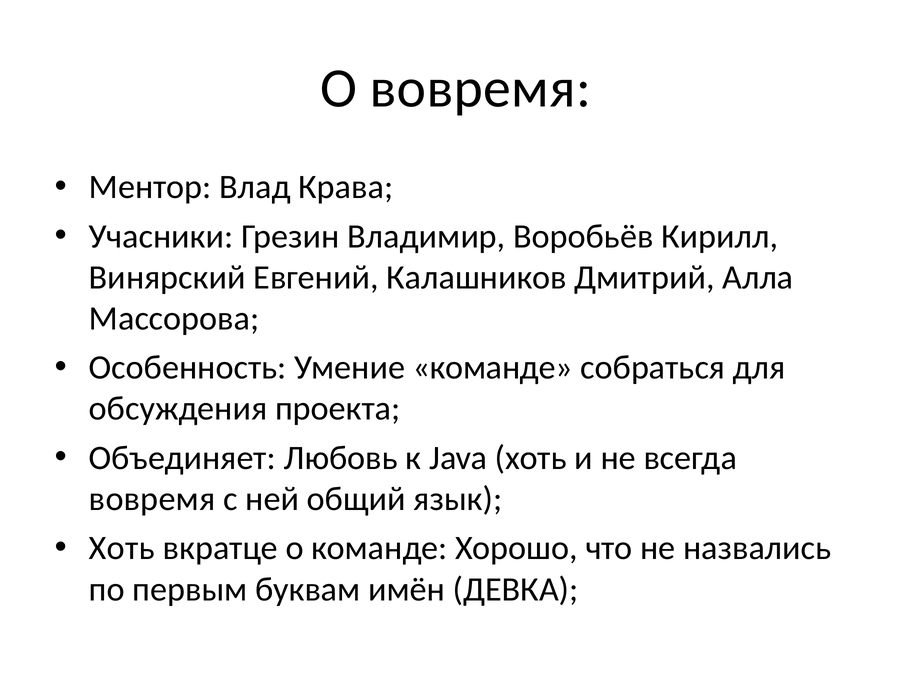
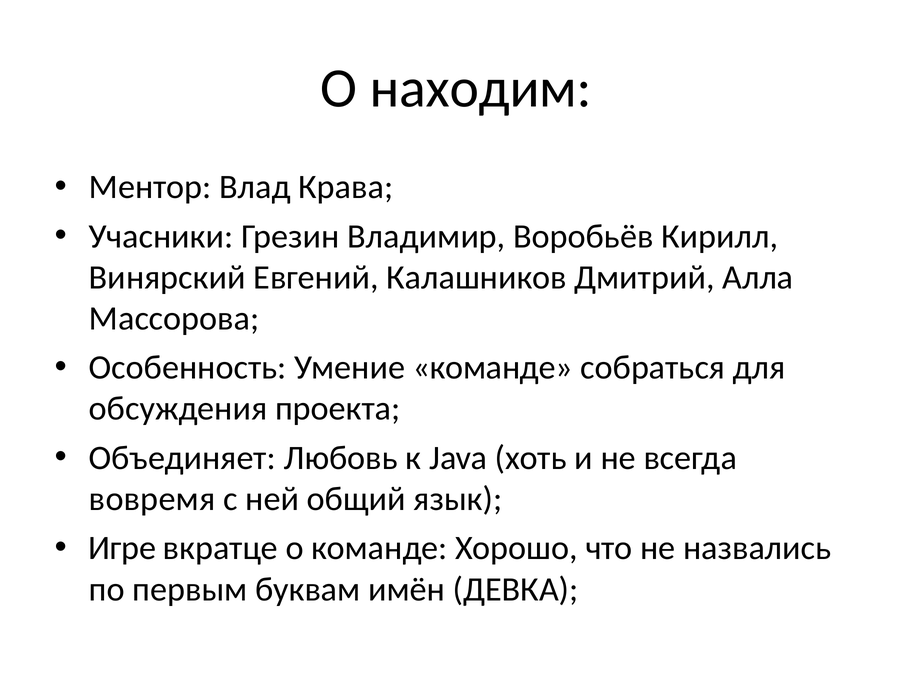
О вовремя: вовремя -> находим (481, 88)
Хоть: Хоть -> Игре (122, 548)
